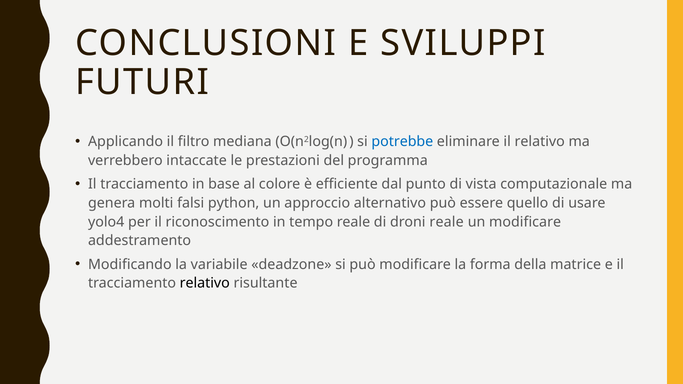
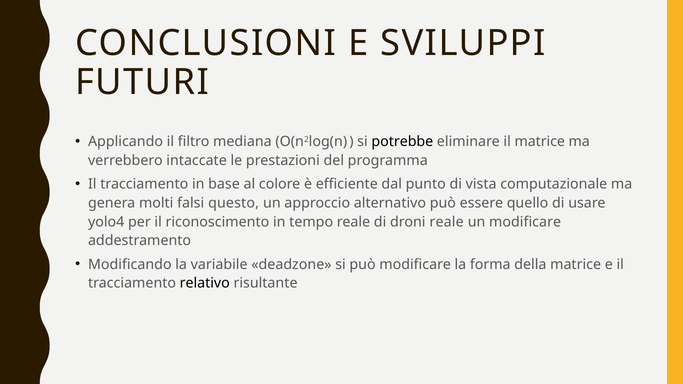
potrebbe colour: blue -> black (402, 142)
il relativo: relativo -> matrice (540, 142)
python: python -> questo (234, 203)
